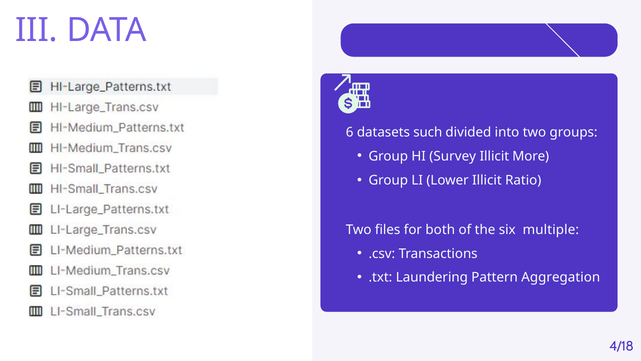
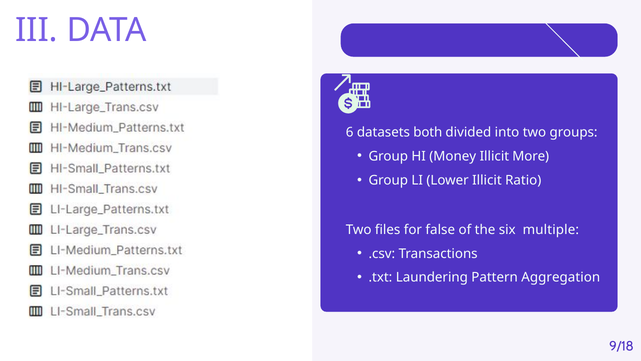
such: such -> both (428, 132)
Survey: Survey -> Money (453, 156)
both: both -> false (440, 230)
4/18: 4/18 -> 9/18 (621, 346)
